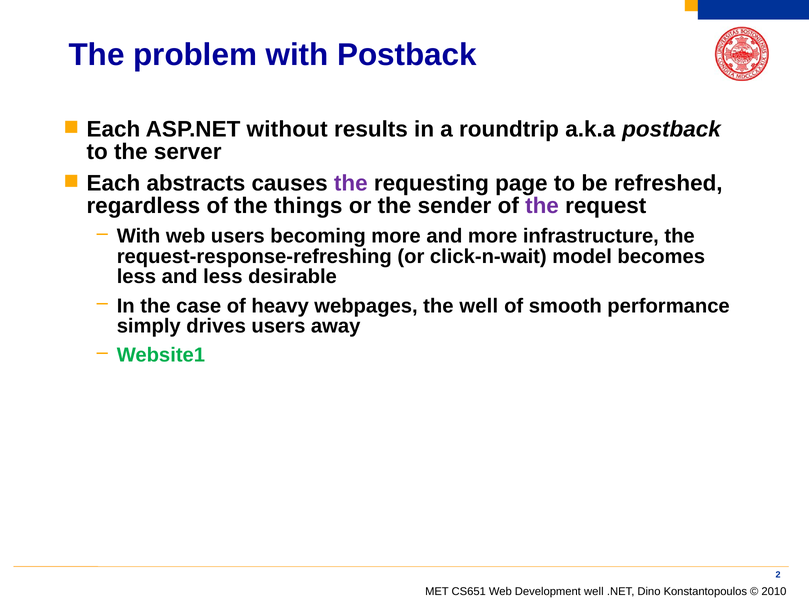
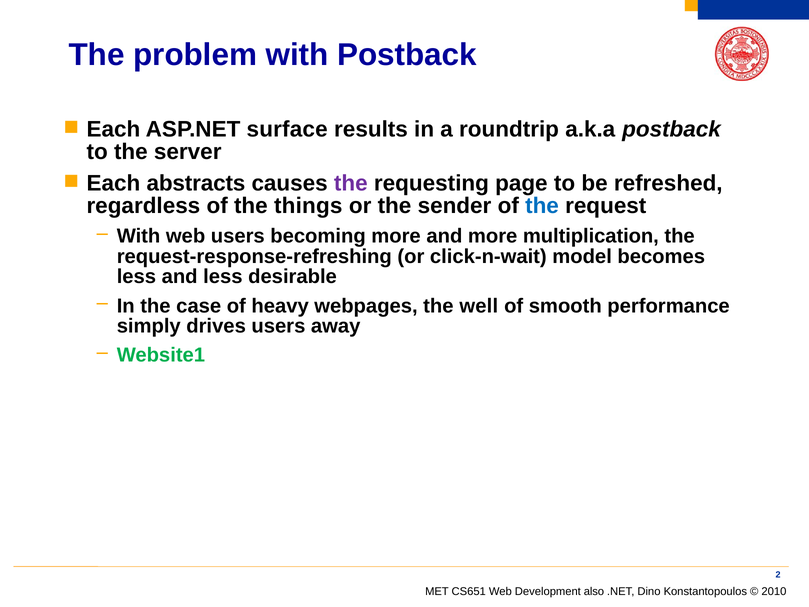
without: without -> surface (287, 129)
the colour: purple -> blue (542, 206)
infrastructure: infrastructure -> multiplication (591, 236)
well: well -> also (594, 591)
